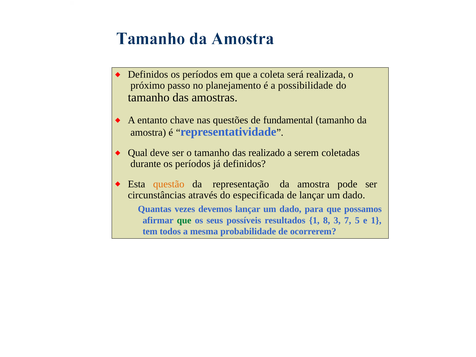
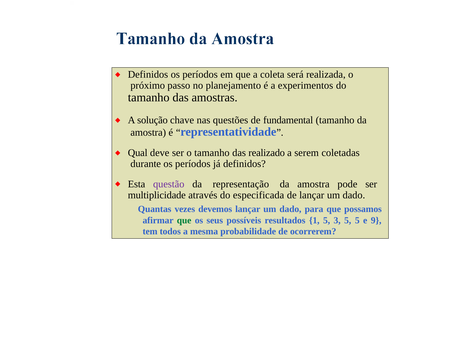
possibilidade: possibilidade -> experimentos (306, 86)
entanto: entanto -> solução (152, 120)
questão colour: orange -> purple (169, 184)
circunstâncias: circunstâncias -> multiplicidade (157, 195)
1 8: 8 -> 5 (327, 220)
3 7: 7 -> 5 (348, 220)
e 1: 1 -> 9 (376, 220)
